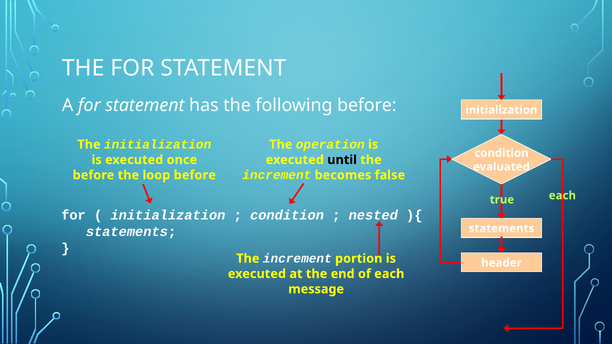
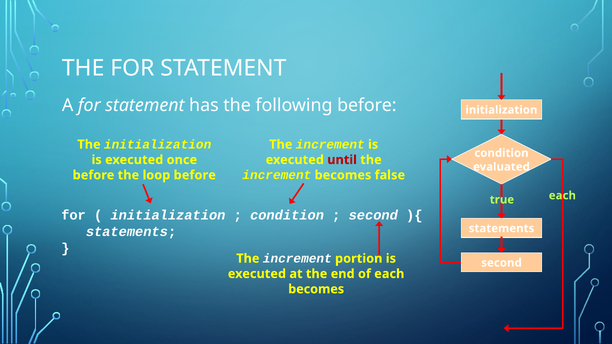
operation: operation -> increment (330, 145)
until colour: black -> red (342, 160)
nested: nested -> second (373, 215)
header: header -> second (501, 263)
message: message -> becomes (316, 289)
